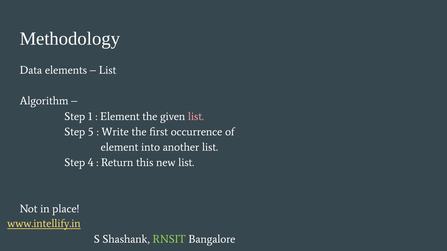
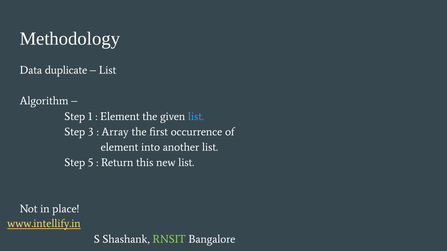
elements: elements -> duplicate (66, 70)
list colour: pink -> light blue (196, 117)
Step 5: 5 -> 3 (91, 132)
Write: Write -> Array (115, 132)
Step 4: 4 -> 5 (91, 163)
